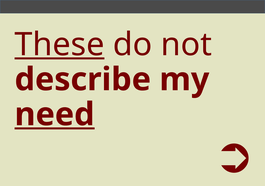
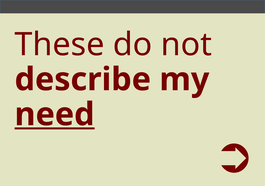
These underline: present -> none (60, 44)
